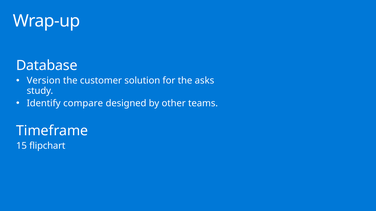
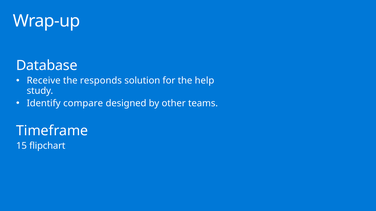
Version: Version -> Receive (44, 81)
customer: customer -> responds (101, 81)
asks: asks -> help (204, 81)
